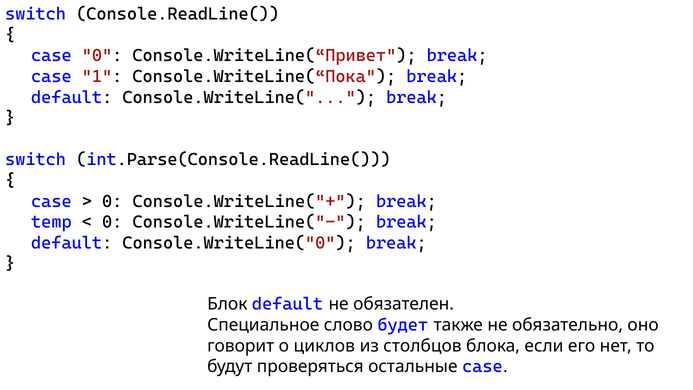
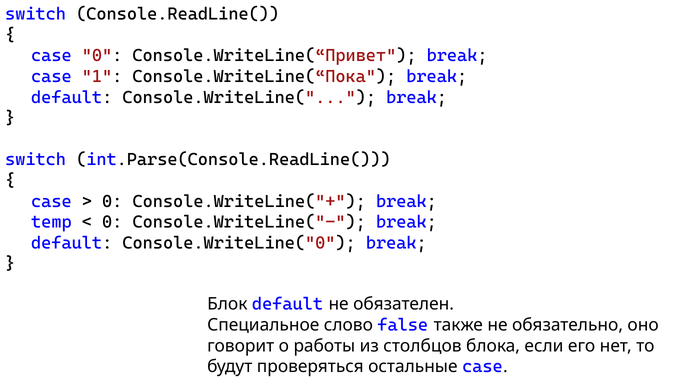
будет: будет -> false (403, 325)
циклов: циклов -> работы (324, 346)
